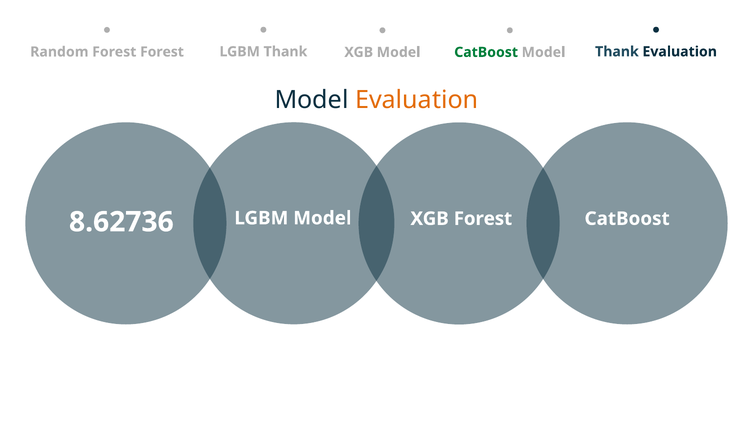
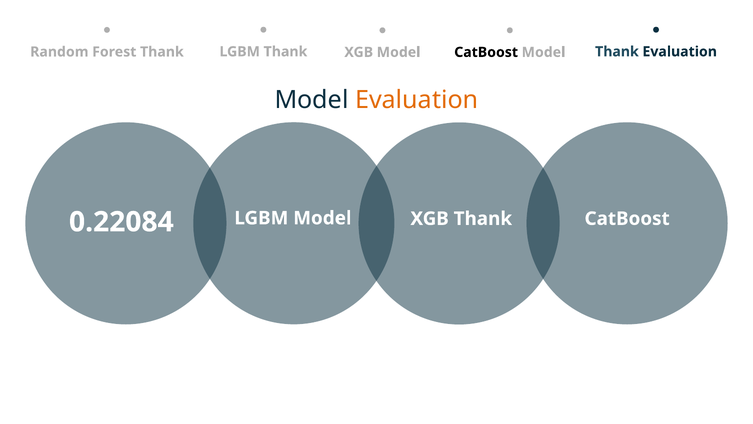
Forest Forest: Forest -> Thank (162, 52)
CatBoost colour: green -> black (486, 52)
XGB Forest: Forest -> Thank (483, 218)
8.62736: 8.62736 -> 0.22084 (121, 222)
